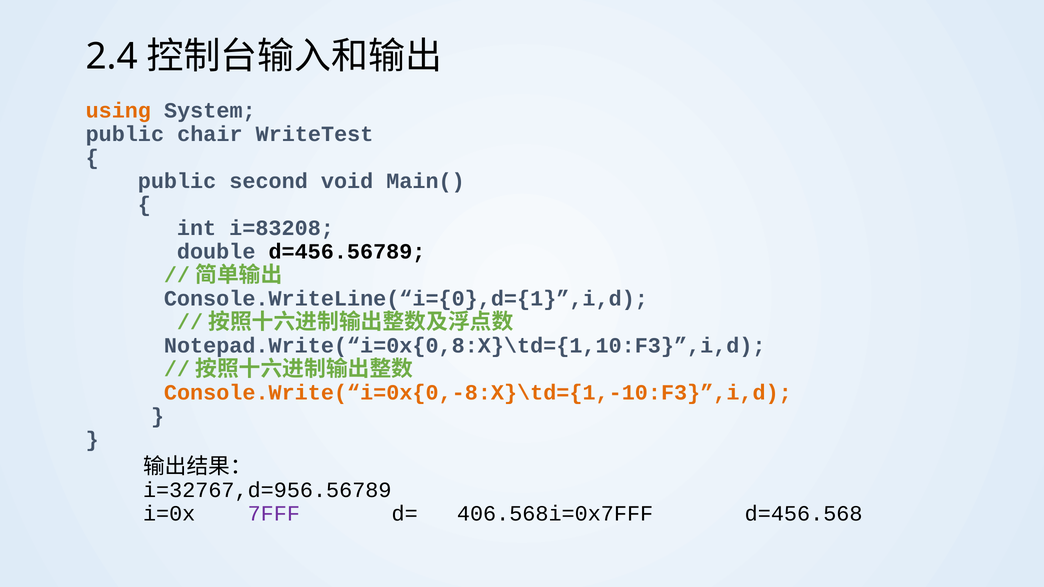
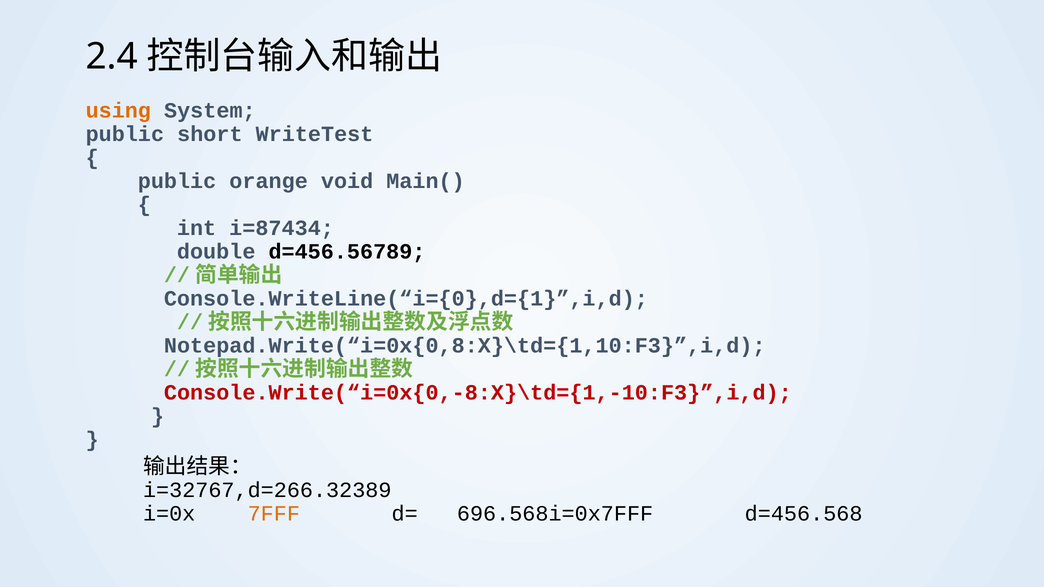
chair: chair -> short (210, 134)
second: second -> orange (269, 181)
i=83208: i=83208 -> i=87434 (282, 228)
Console.Write(“i=0x{0,-8:X}\td={1,-10:F3}”,i,d colour: orange -> red (478, 393)
i=32767,d=956.56789: i=32767,d=956.56789 -> i=32767,d=266.32389 (267, 490)
7FFF colour: purple -> orange (274, 514)
406.568i=0x7FFF: 406.568i=0x7FFF -> 696.568i=0x7FFF (555, 514)
